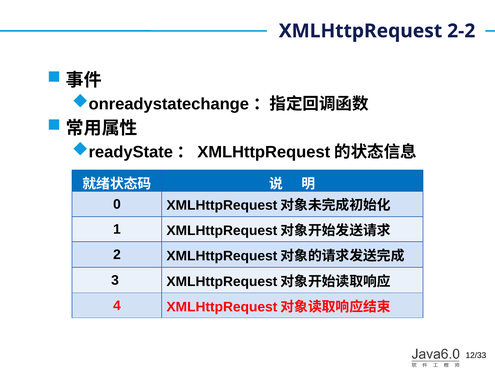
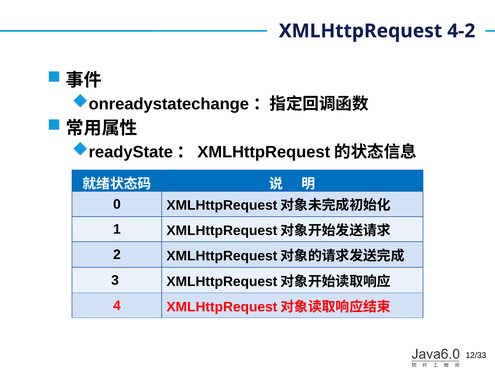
2-2: 2-2 -> 4-2 (461, 31)
